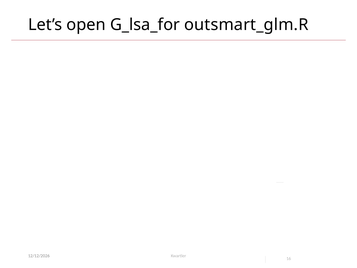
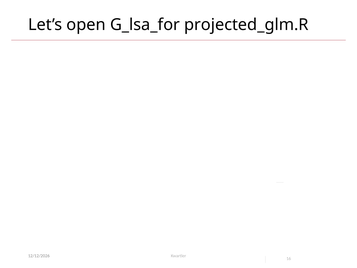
outsmart_glm.R: outsmart_glm.R -> projected_glm.R (246, 25)
